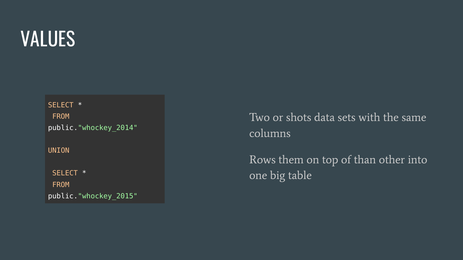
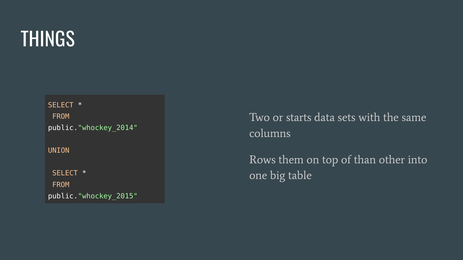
VALUES: VALUES -> THINGS (48, 40)
shots: shots -> starts (299, 118)
